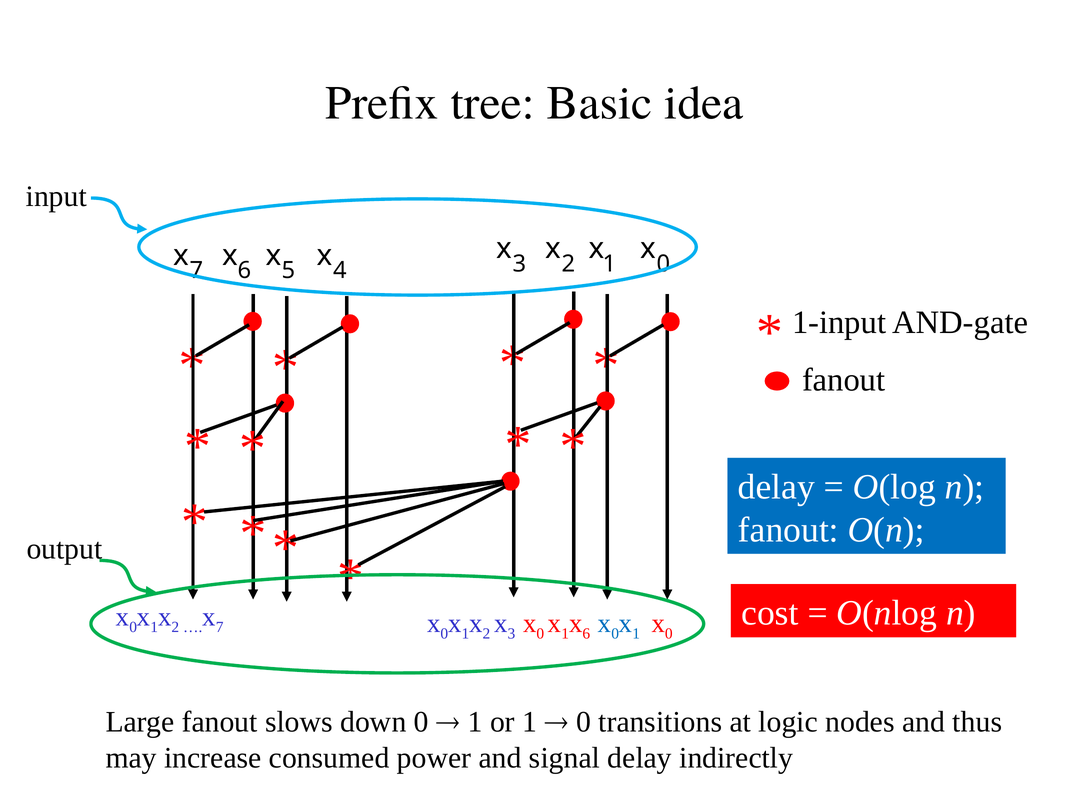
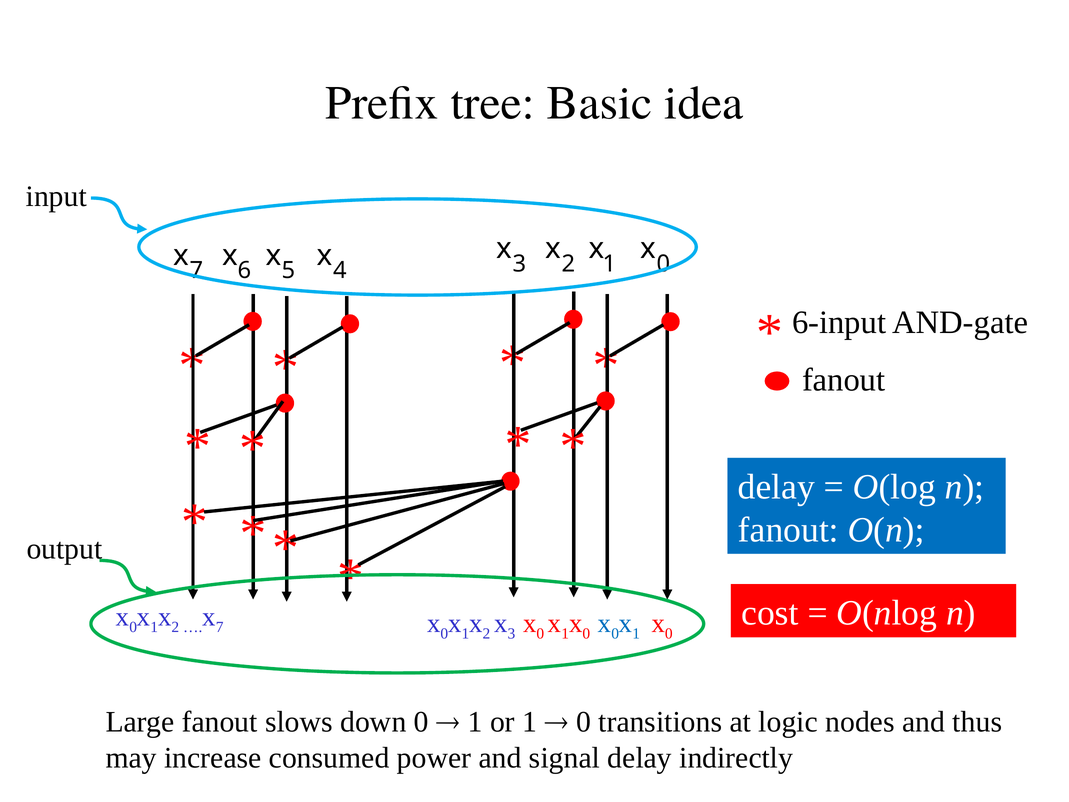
1-input: 1-input -> 6-input (839, 322)
6: 6 -> 0 (586, 634)
